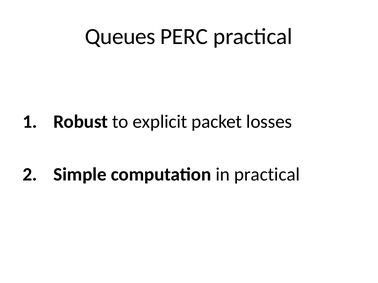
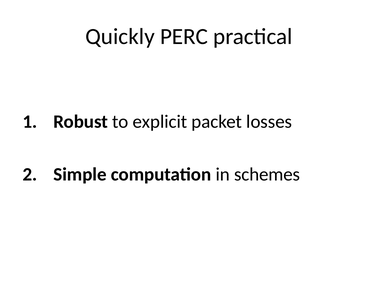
Queues: Queues -> Quickly (120, 37)
in practical: practical -> schemes (267, 175)
